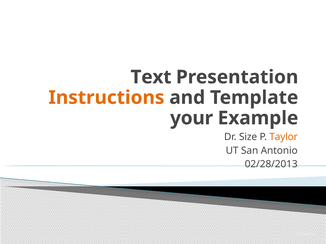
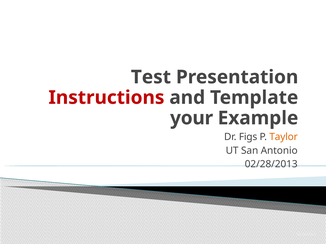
Text: Text -> Test (151, 77)
Instructions colour: orange -> red (106, 98)
Size: Size -> Figs (248, 137)
